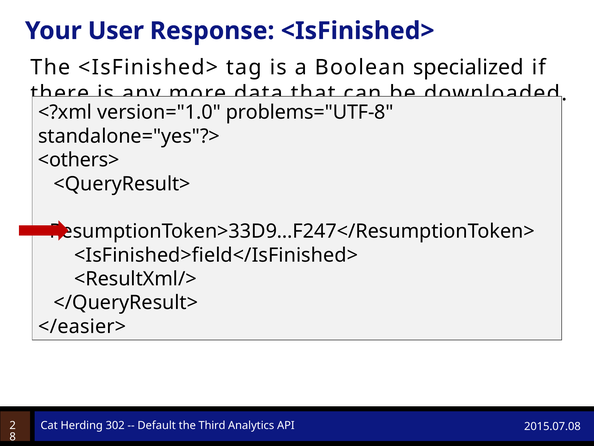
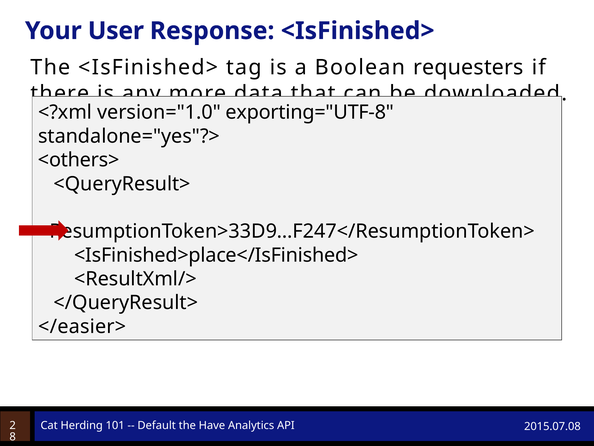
specialized: specialized -> requesters (468, 67)
problems="UTF-8: problems="UTF-8 -> exporting="UTF-8 (310, 112)
<IsFinished>field</IsFinished>: <IsFinished>field</IsFinished> -> <IsFinished>place</IsFinished> (216, 255)
302: 302 -> 101 (115, 425)
Third: Third -> Have (212, 425)
